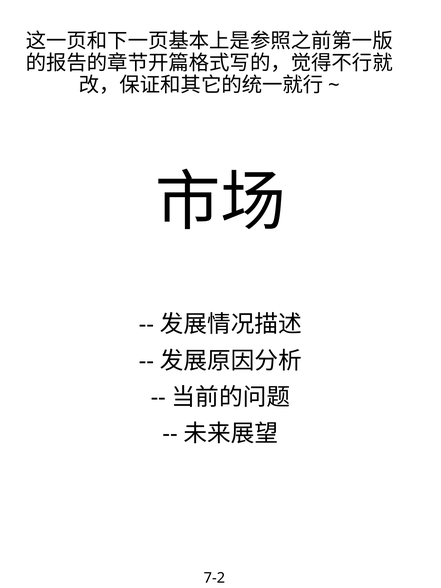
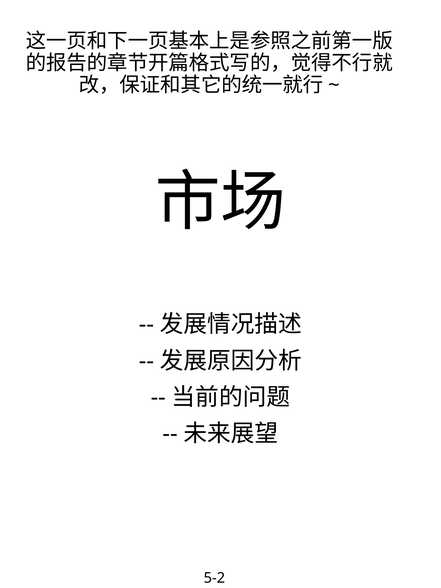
7-2: 7-2 -> 5-2 (214, 578)
